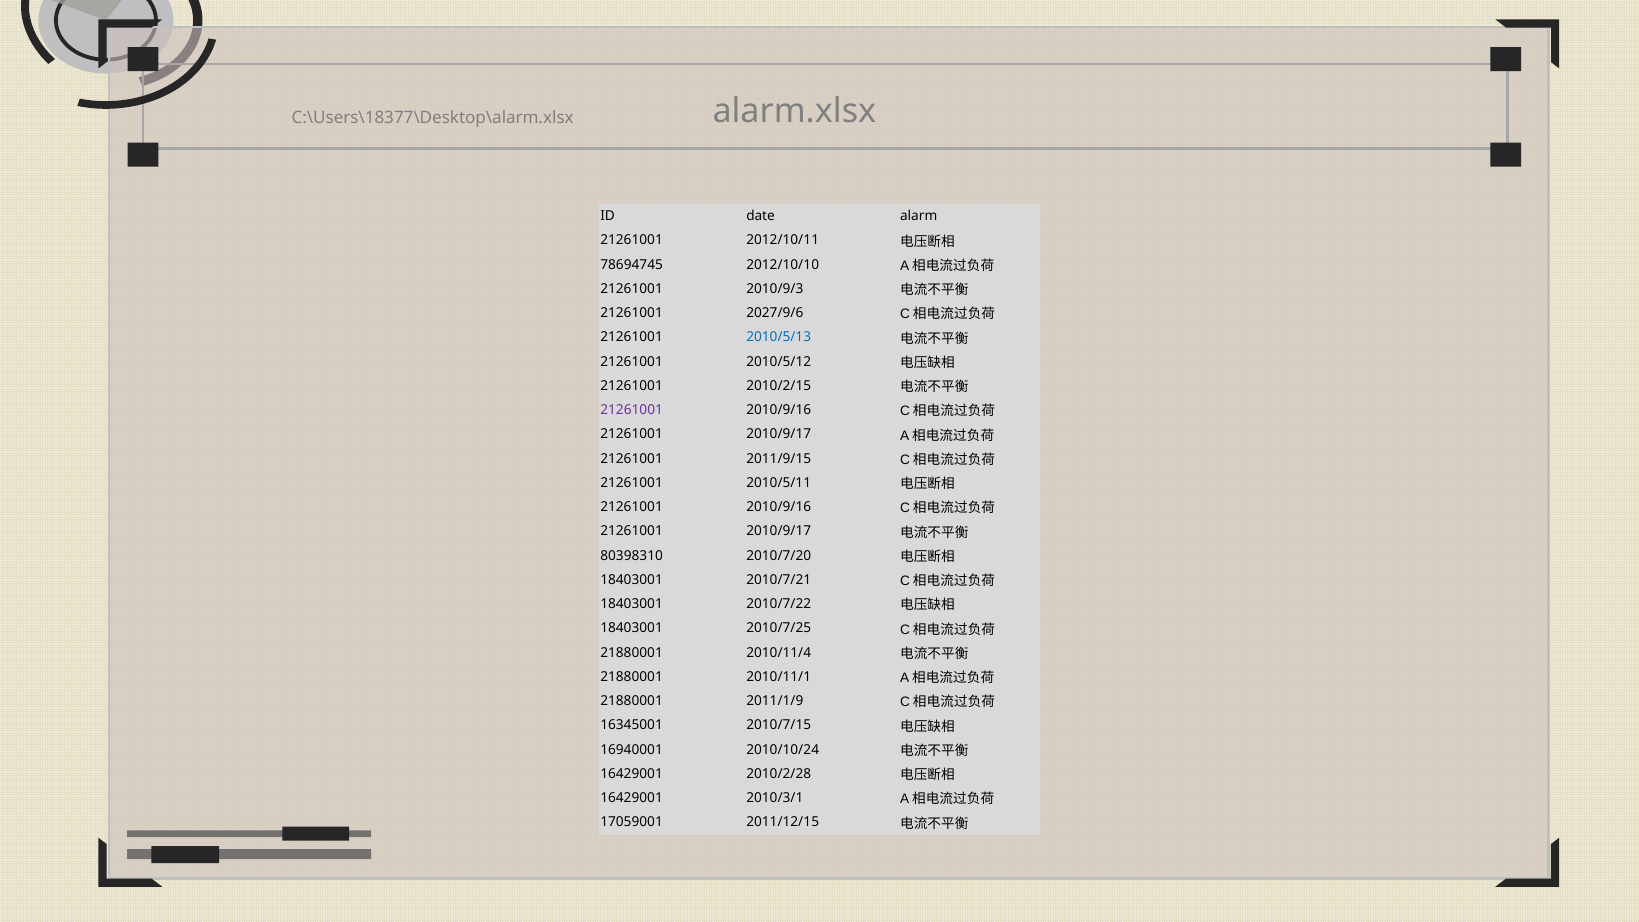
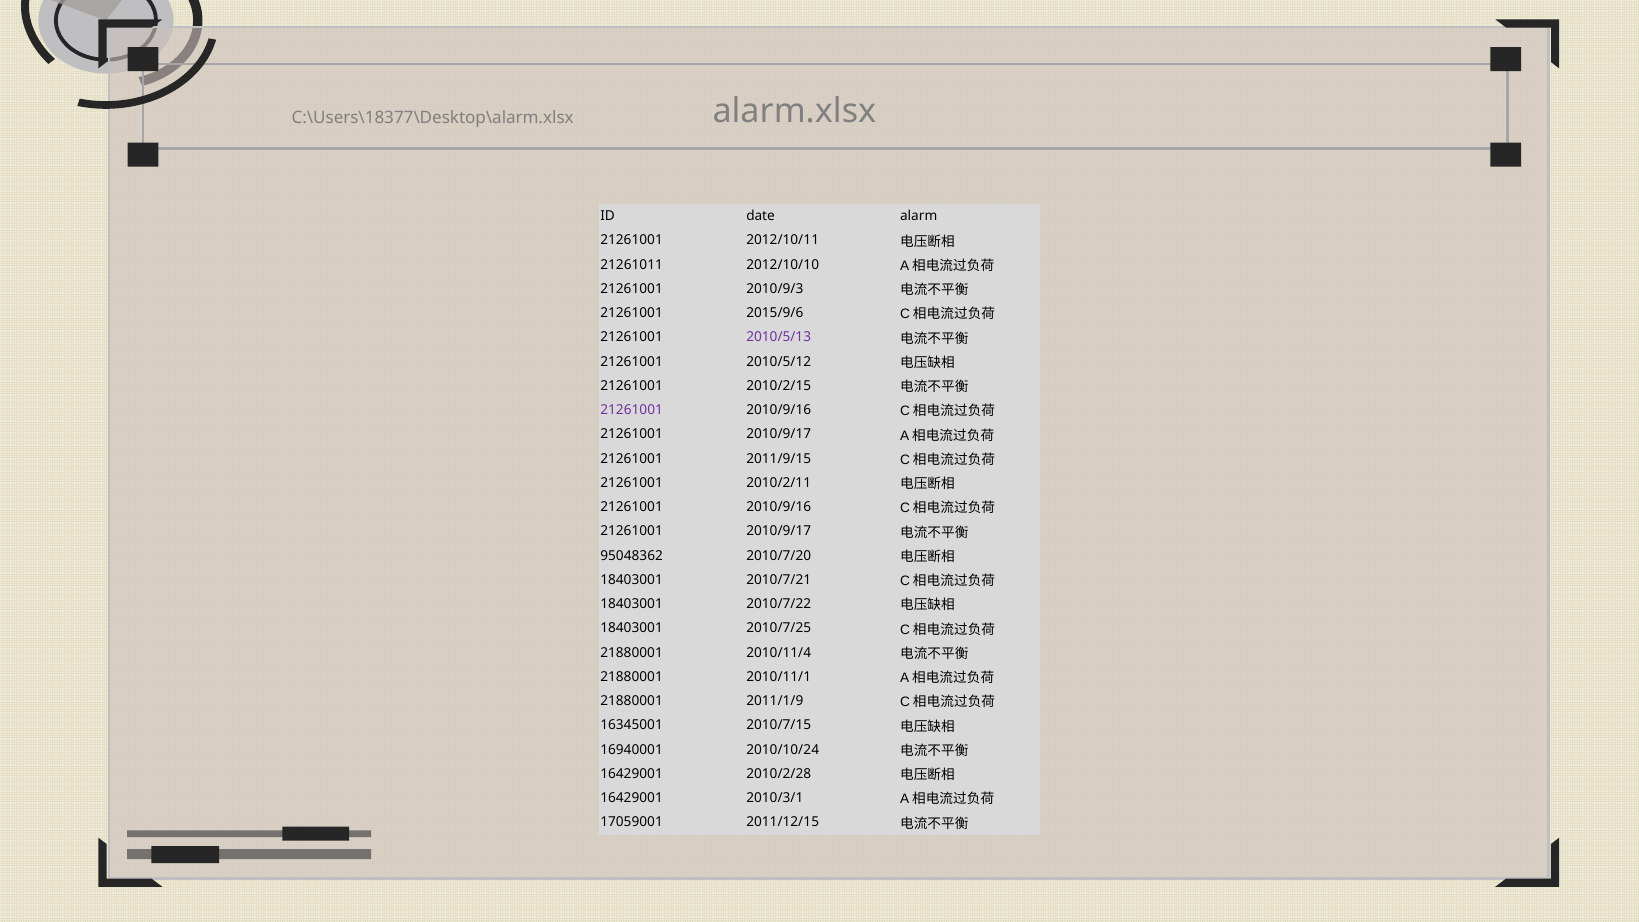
78694745: 78694745 -> 21261011 (632, 265)
2027/9/6: 2027/9/6 -> 2015/9/6 (775, 313)
2010/5/13 colour: blue -> purple (779, 337)
2010/5/11: 2010/5/11 -> 2010/2/11 (779, 483)
80398310: 80398310 -> 95048362 (632, 556)
